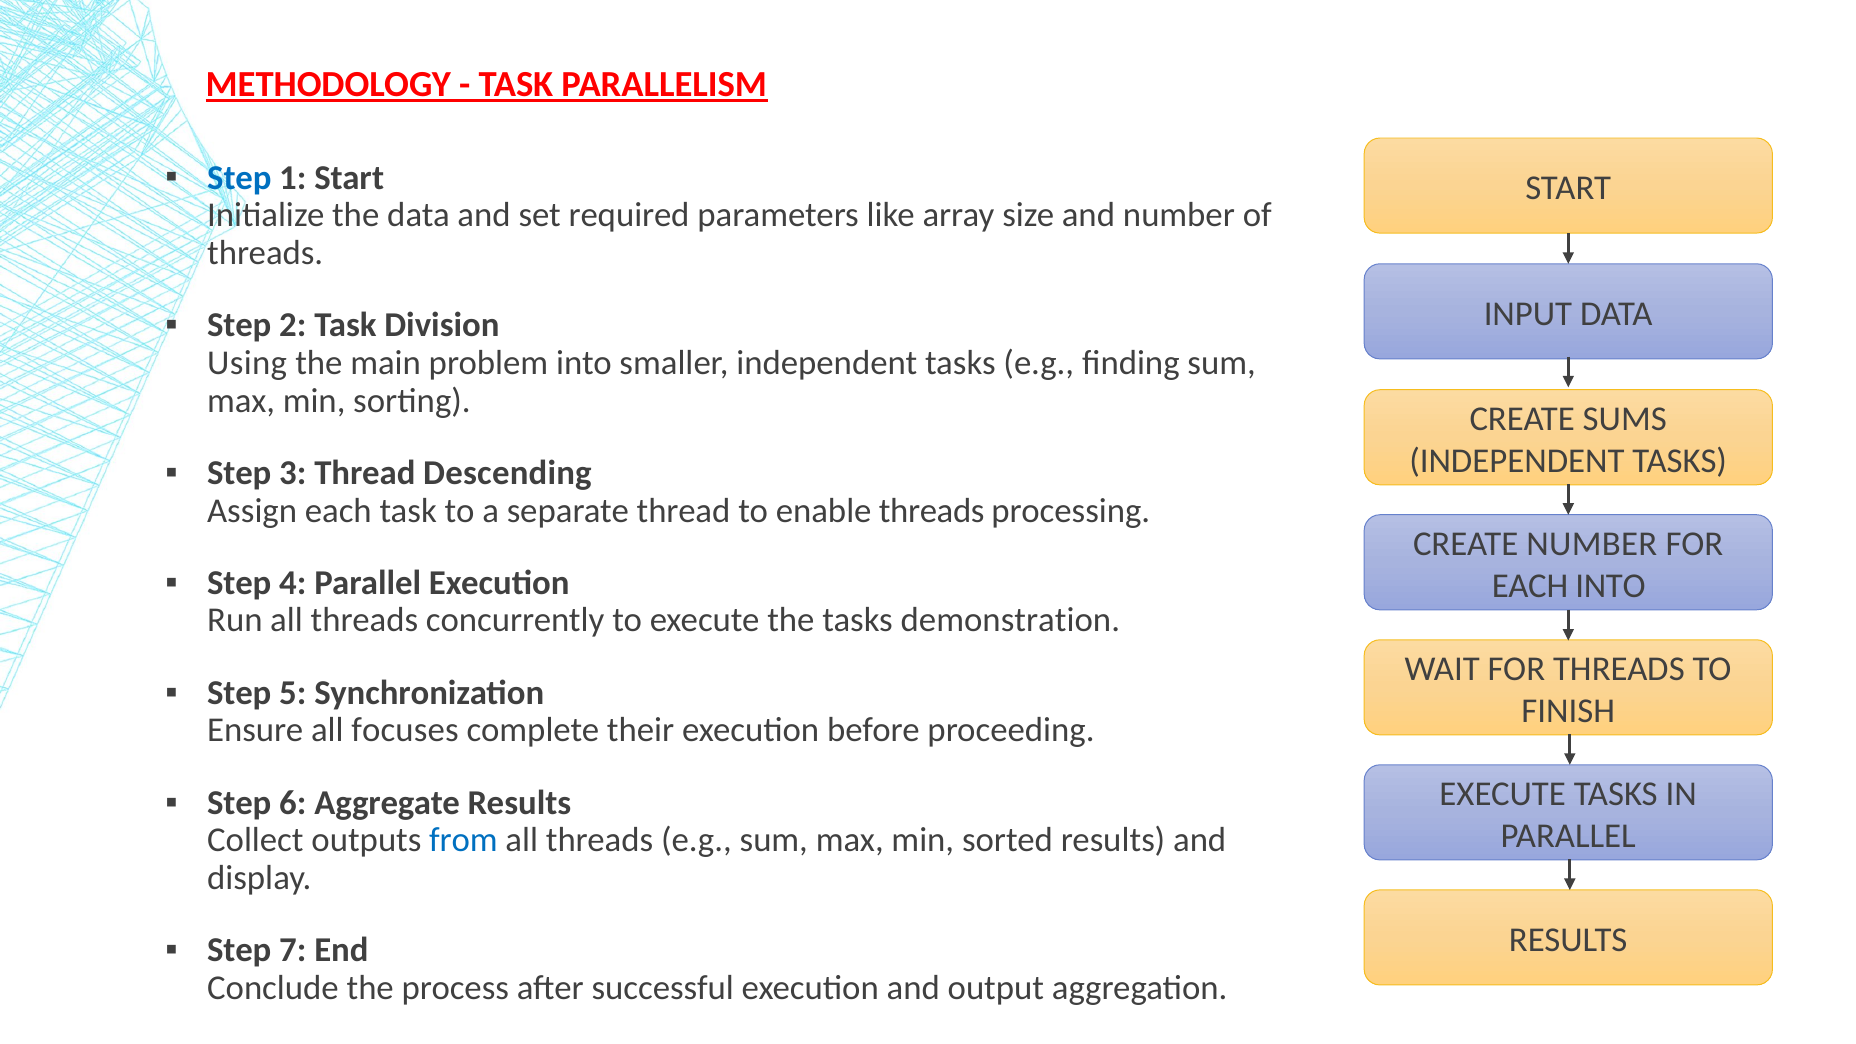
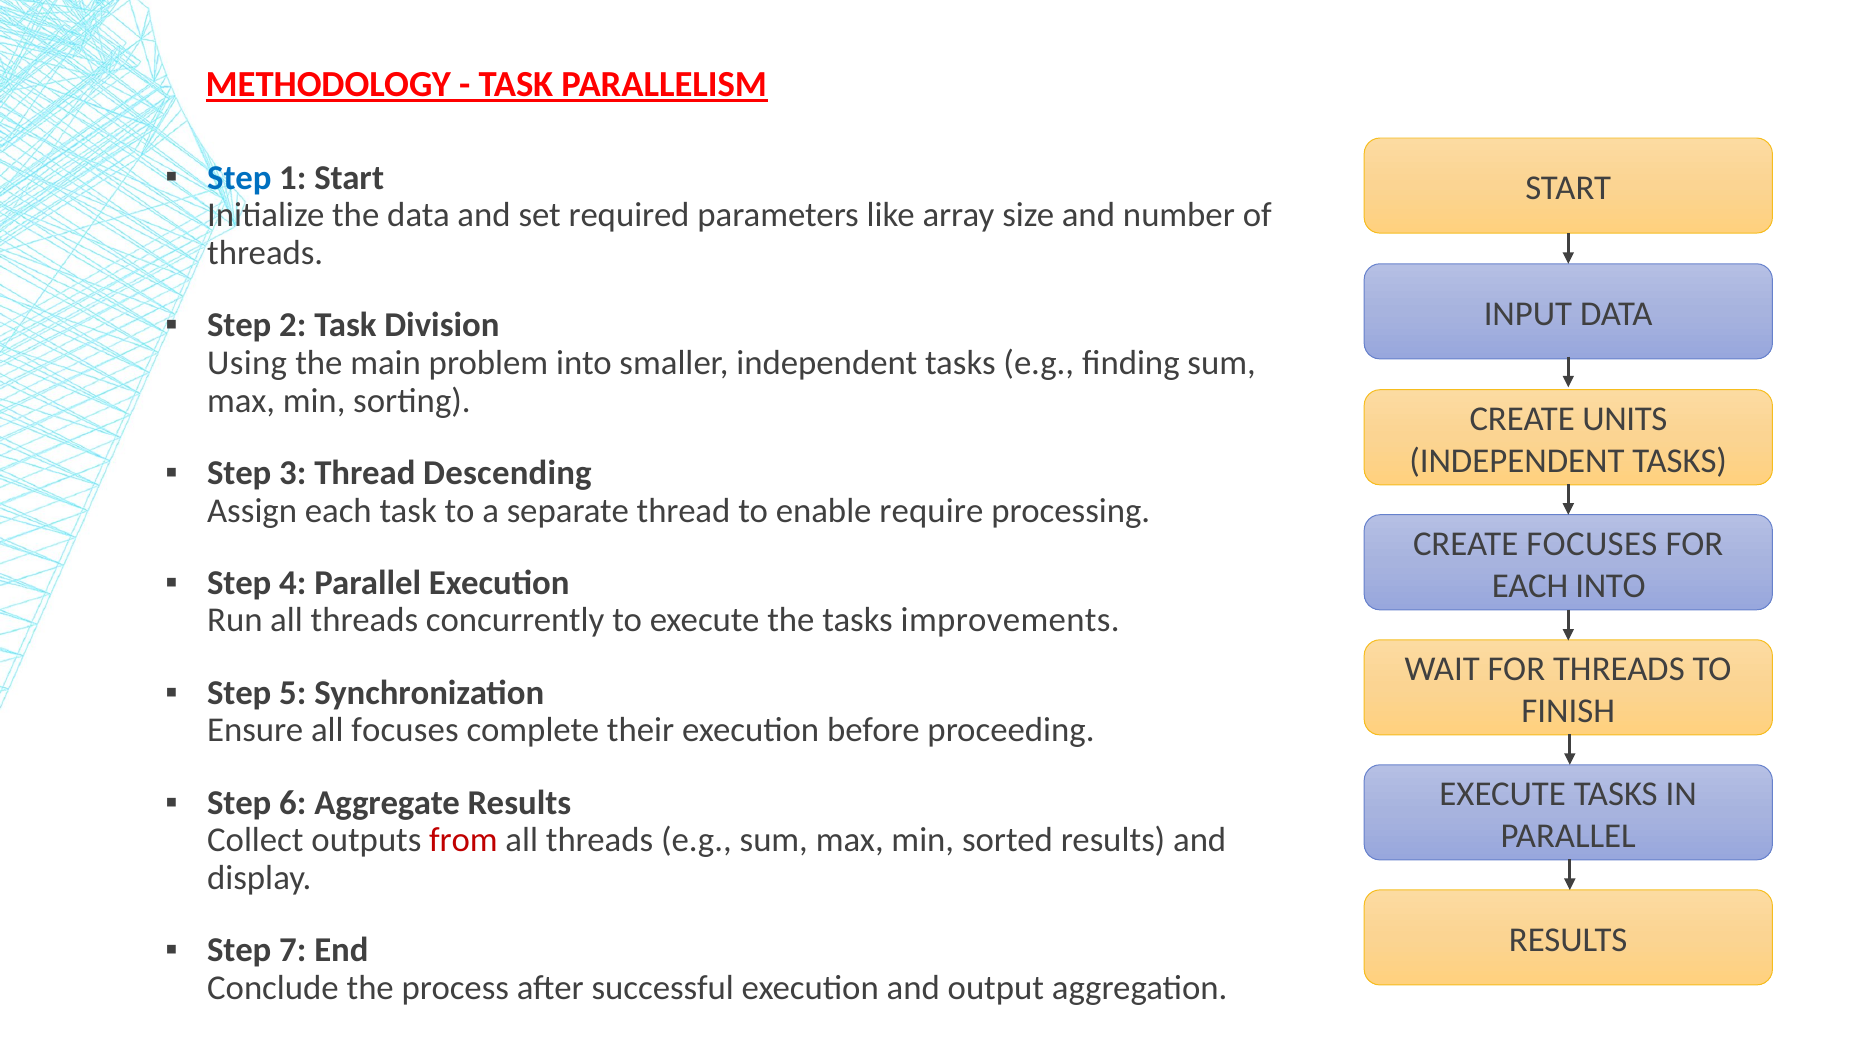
SUMS: SUMS -> UNITS (1625, 419)
enable threads: threads -> require (931, 511)
CREATE NUMBER: NUMBER -> FOCUSES (1592, 544)
demonstration: demonstration -> improvements (1010, 620)
from colour: blue -> red (463, 840)
